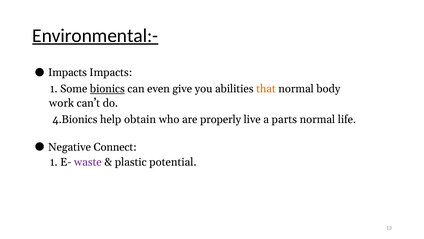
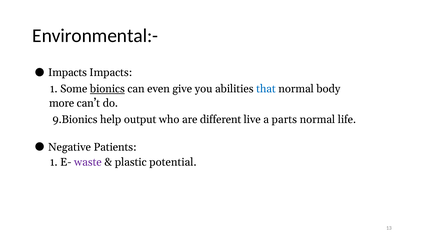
Environmental:- underline: present -> none (95, 36)
that colour: orange -> blue (266, 89)
work: work -> more (62, 103)
4.Bionics: 4.Bionics -> 9.Bionics (75, 119)
obtain: obtain -> output (140, 119)
properly: properly -> different (221, 119)
Connect: Connect -> Patients (115, 147)
